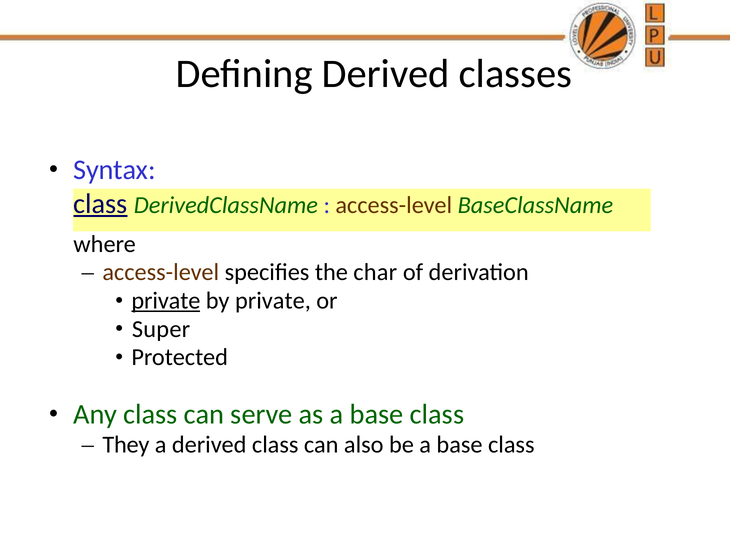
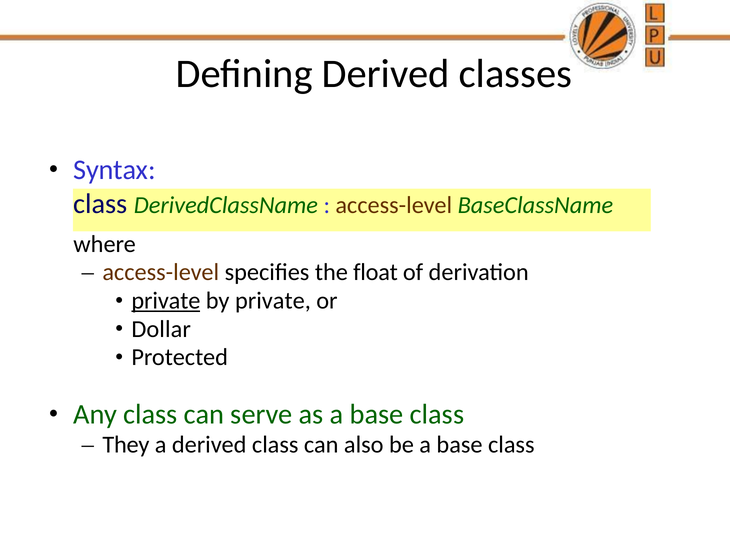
class underline: present -> none (100, 204)
char: char -> float (375, 272)
Super: Super -> Dollar (161, 329)
